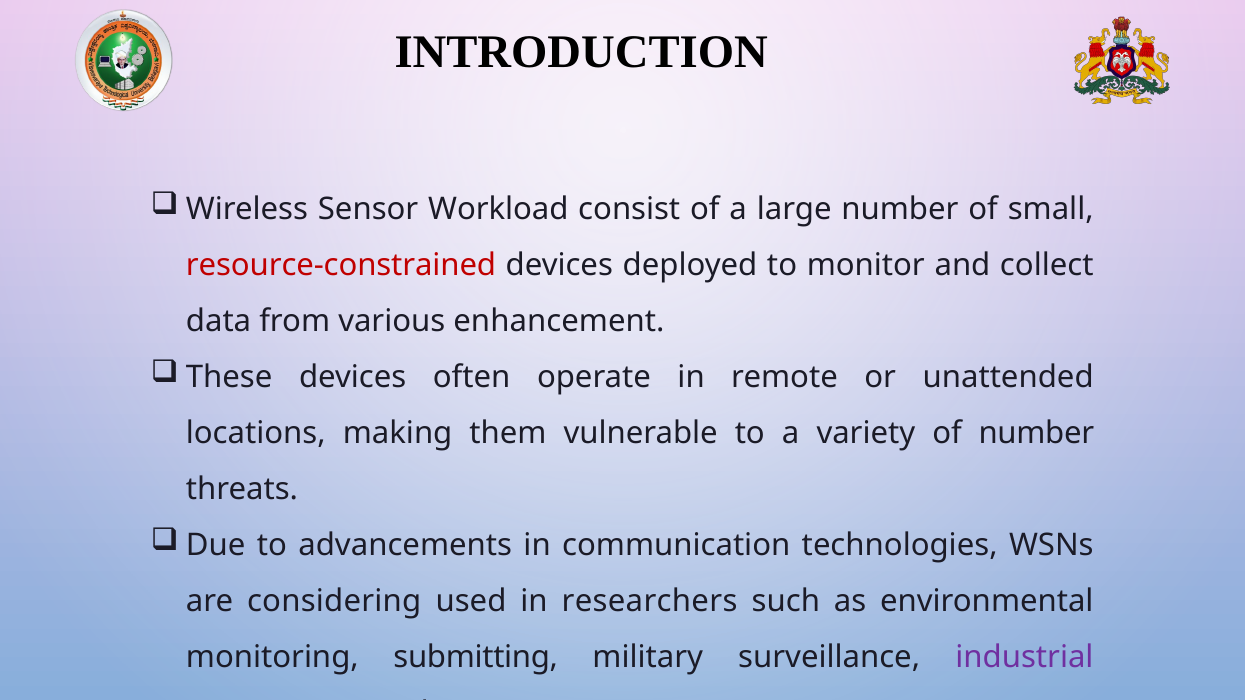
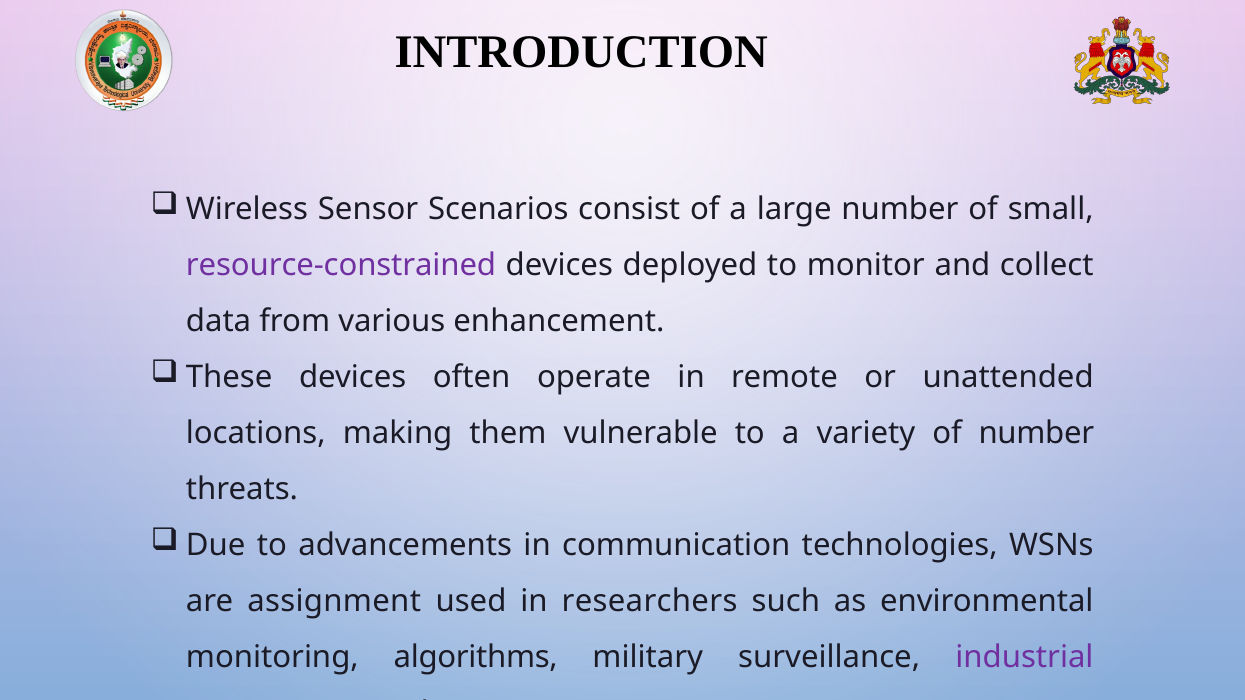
Workload: Workload -> Scenarios (498, 210)
resource-constrained colour: red -> purple (341, 266)
considering: considering -> assignment (334, 602)
submitting: submitting -> algorithms (476, 658)
